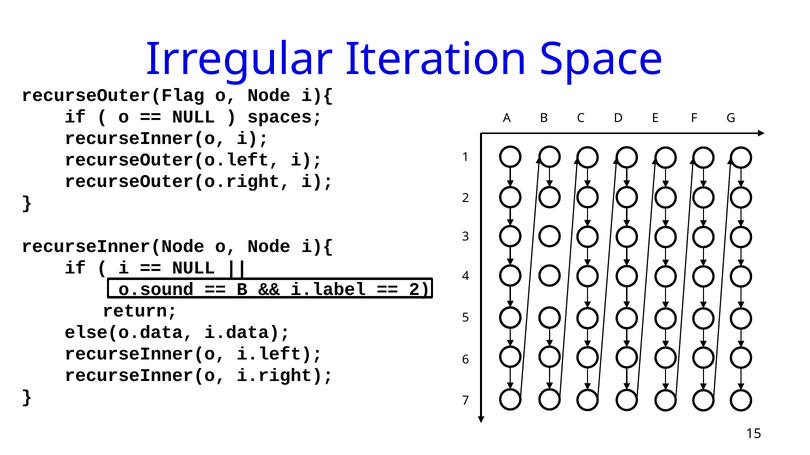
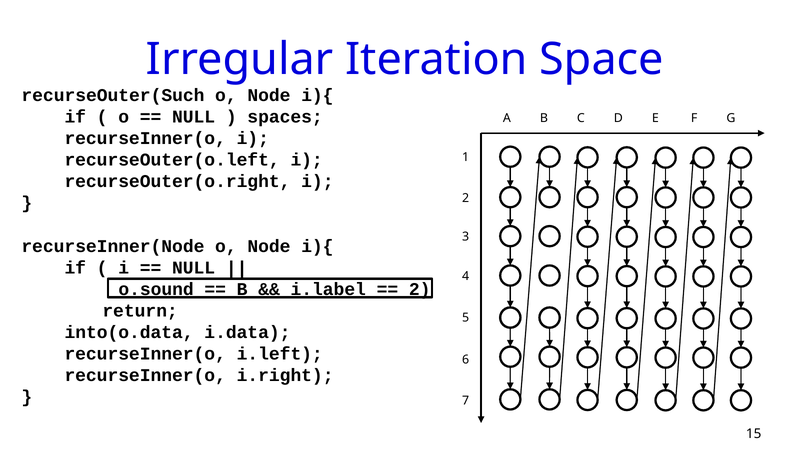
recurseOuter(Flag: recurseOuter(Flag -> recurseOuter(Such (113, 95)
else(o.data: else(o.data -> into(o.data (129, 333)
